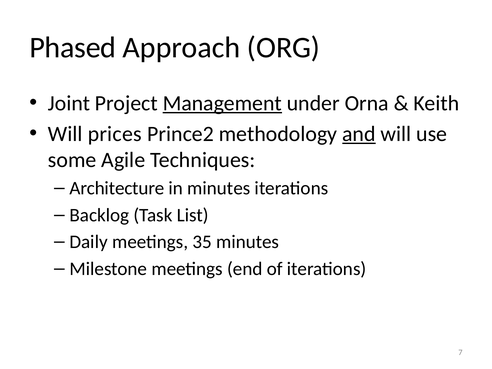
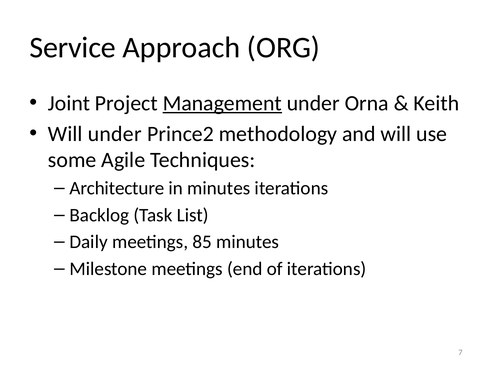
Phased: Phased -> Service (73, 48)
Will prices: prices -> under (115, 134)
and underline: present -> none (359, 134)
35: 35 -> 85 (202, 242)
